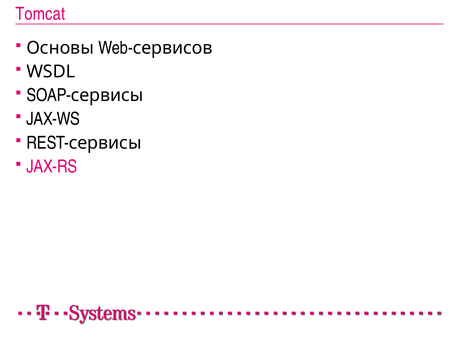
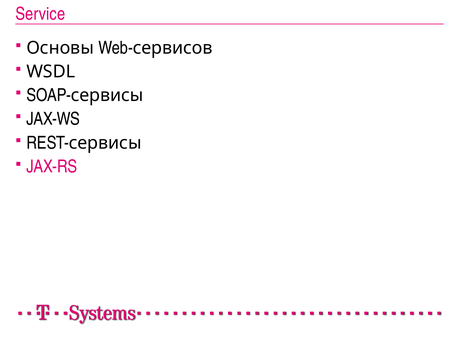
Tomcat: Tomcat -> Service (40, 14)
